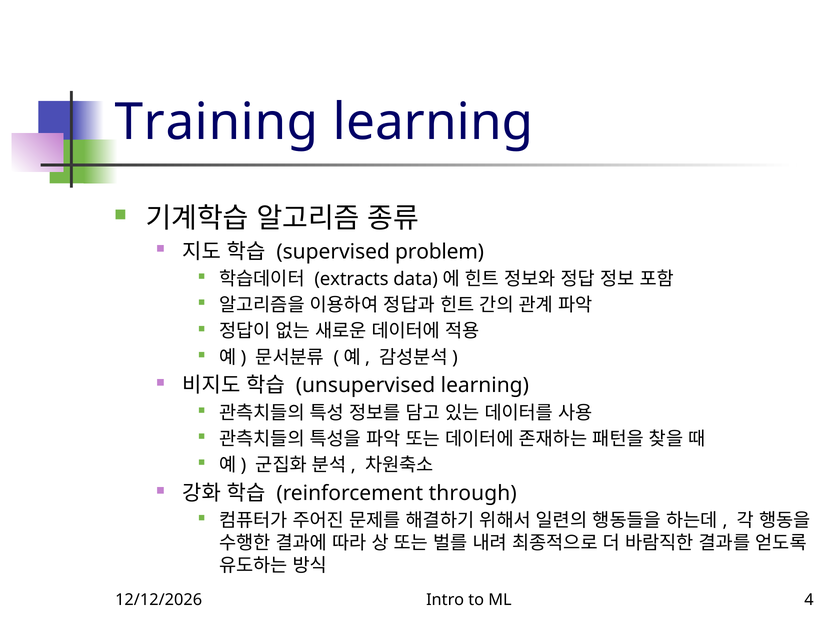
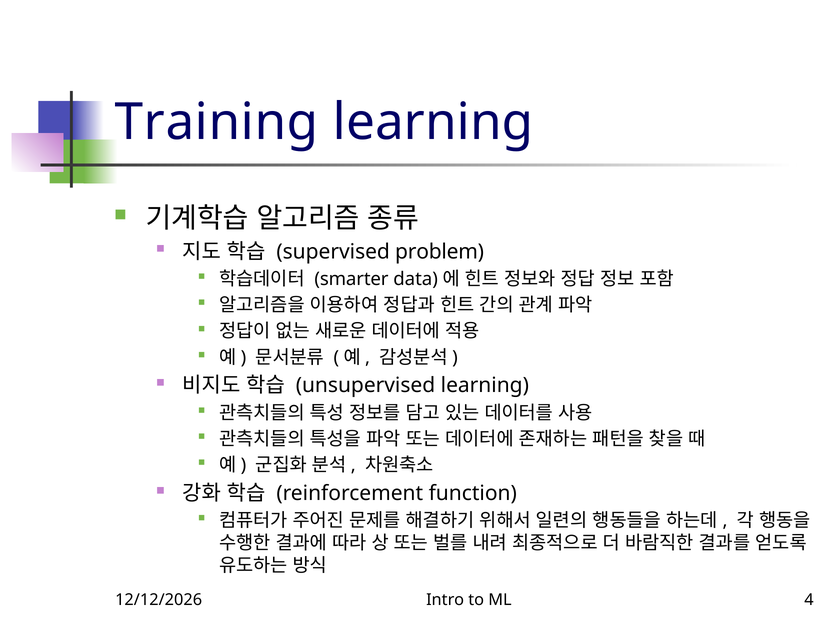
extracts: extracts -> smarter (352, 279)
through: through -> function (473, 493)
